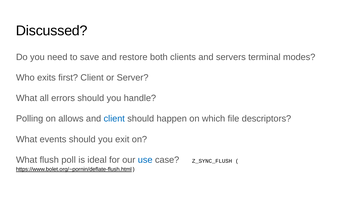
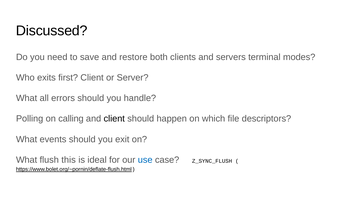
allows: allows -> calling (71, 119)
client colour: blue -> black (114, 119)
poll: poll -> this (69, 160)
